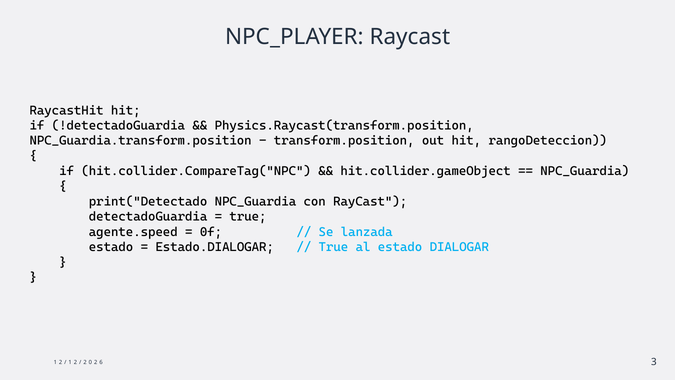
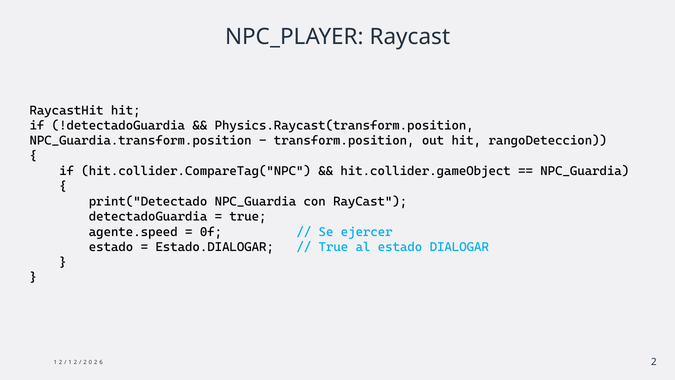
lanzada: lanzada -> ejercer (367, 232)
3: 3 -> 2 (654, 362)
